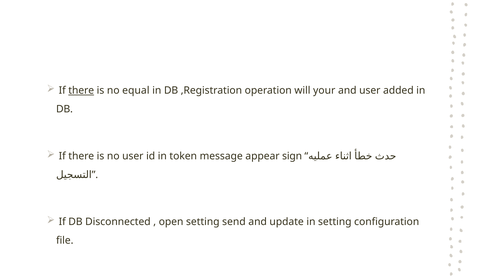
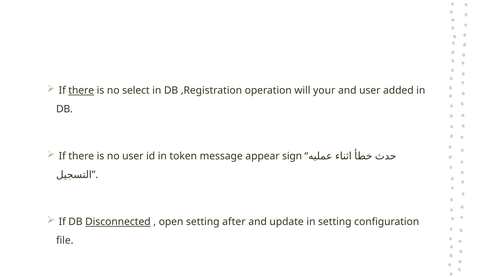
equal: equal -> select (136, 91)
Disconnected underline: none -> present (118, 222)
send: send -> after (234, 222)
